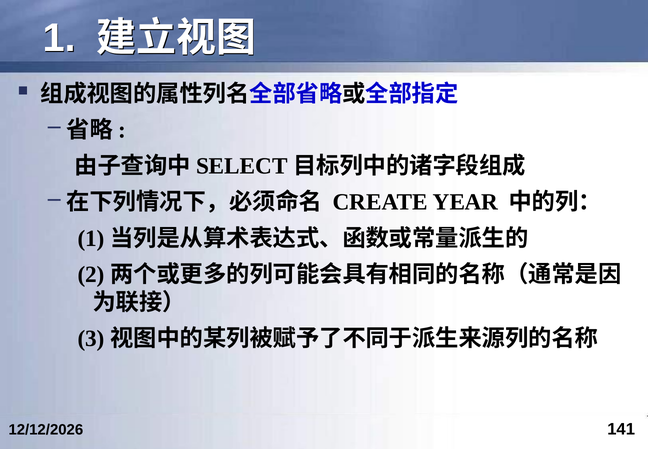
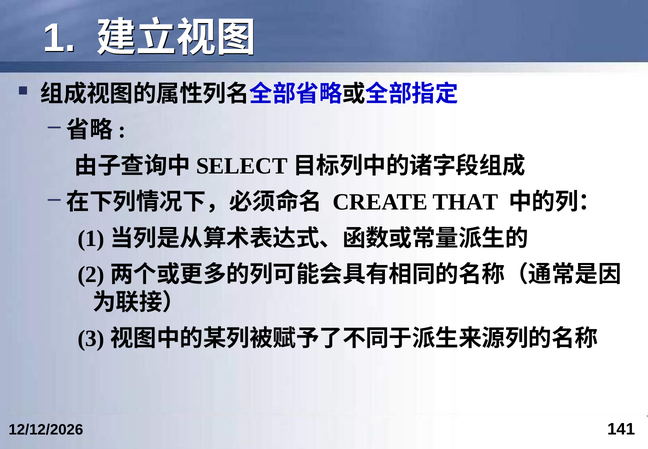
YEAR: YEAR -> THAT (466, 202)
